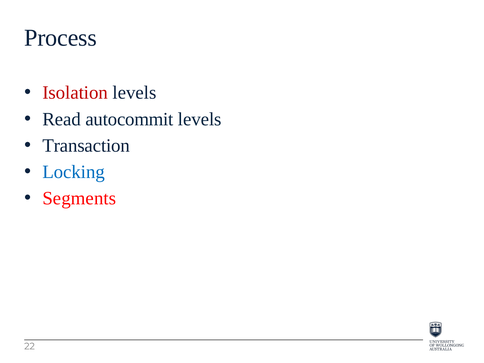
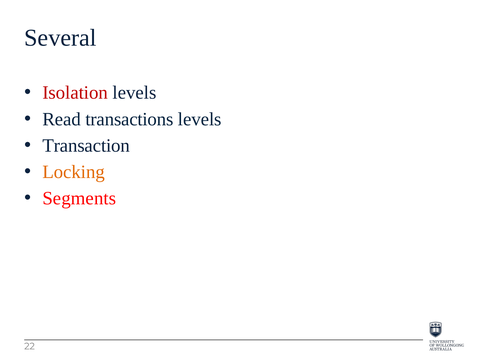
Process: Process -> Several (60, 38)
autocommit: autocommit -> transactions (129, 119)
Locking colour: blue -> orange (74, 172)
